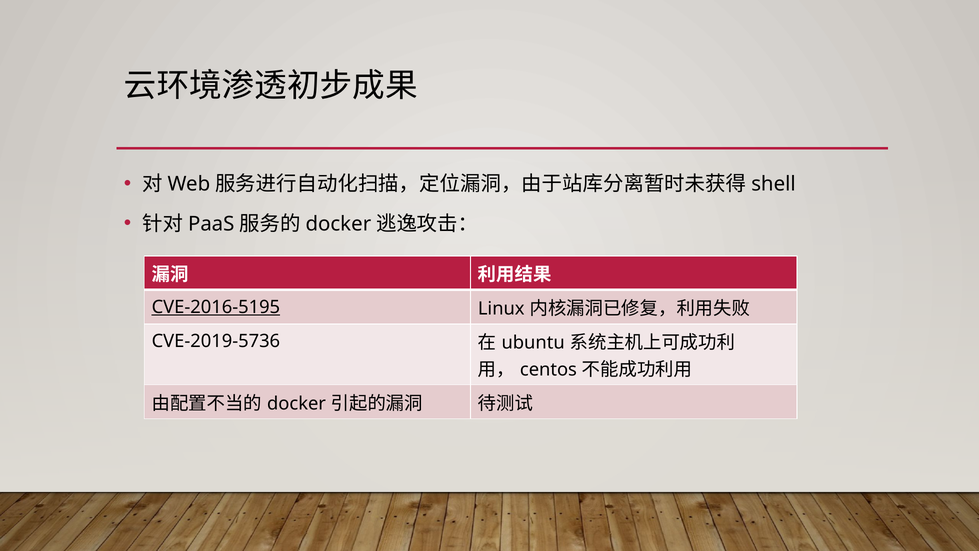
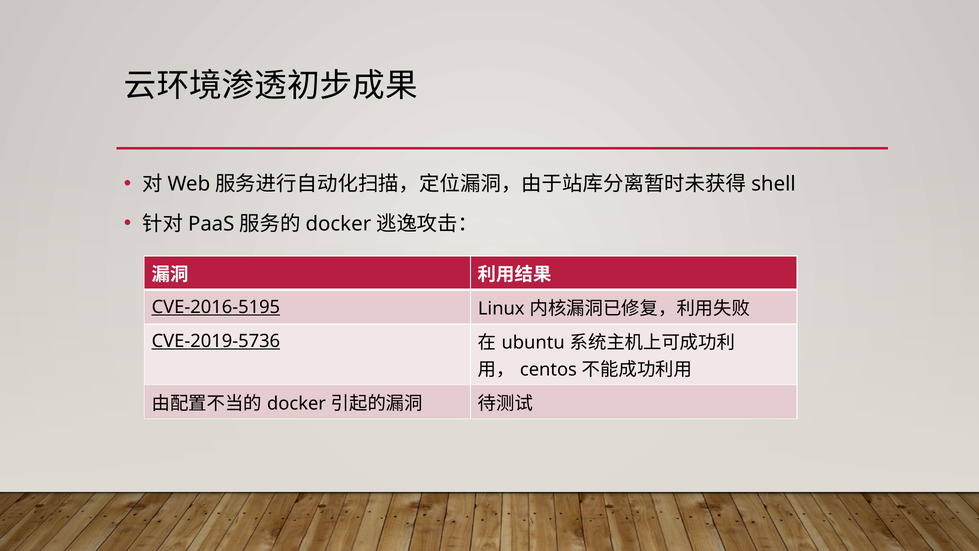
CVE-2019-5736 underline: none -> present (216, 341)
